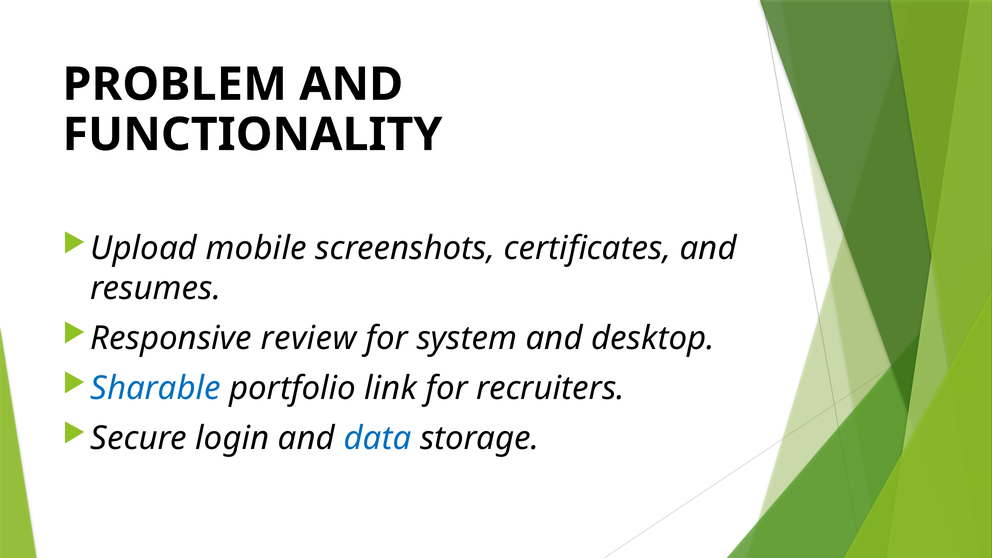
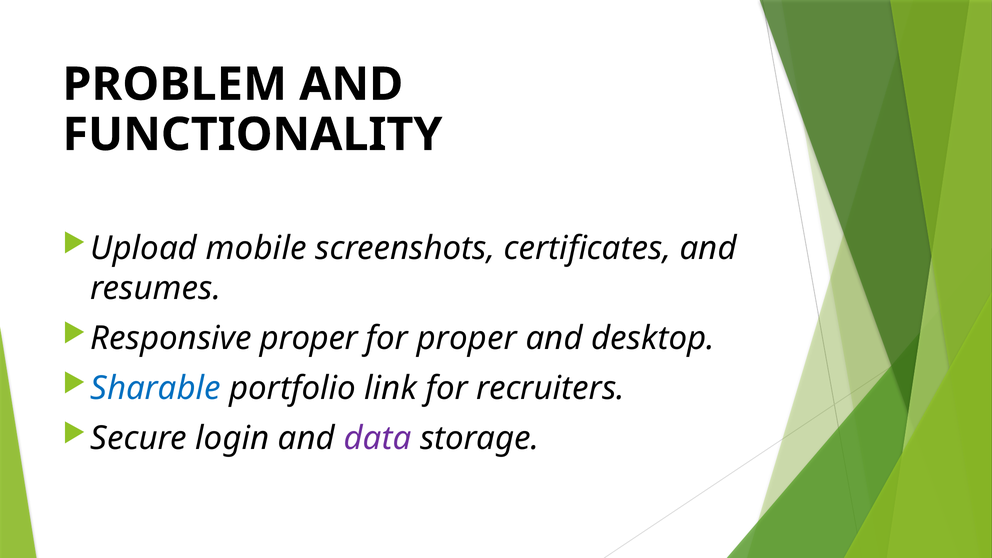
Responsive review: review -> proper (309, 338)
for system: system -> proper (467, 338)
data colour: blue -> purple (378, 438)
